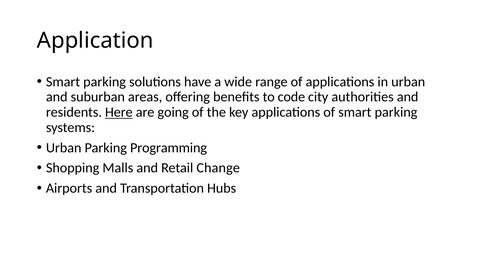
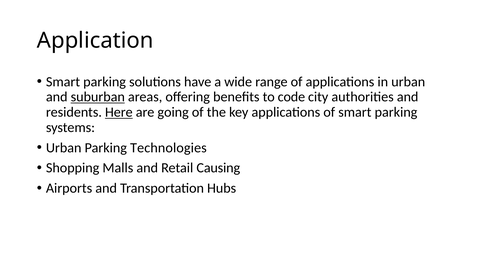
suburban underline: none -> present (98, 97)
Programming: Programming -> Technologies (168, 148)
Change: Change -> Causing (218, 168)
